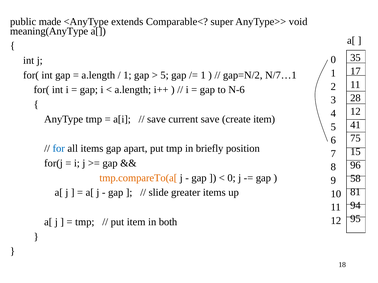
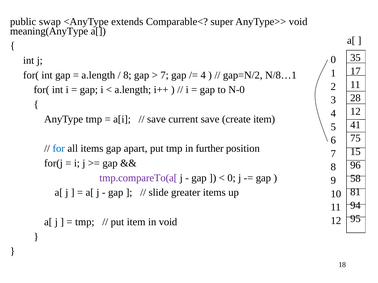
made: made -> swap (50, 22)
1: 1 -> 8 (127, 75)
5: 5 -> 7 (165, 75)
1: 1 -> 4 (203, 75)
N/7…1: N/7…1 -> N/8…1 (281, 75)
N-6: N-6 -> N-0 (237, 90)
briefly: briefly -> further (210, 149)
tmp.compareTo(a[ colour: orange -> purple (138, 178)
in both: both -> void (168, 222)
